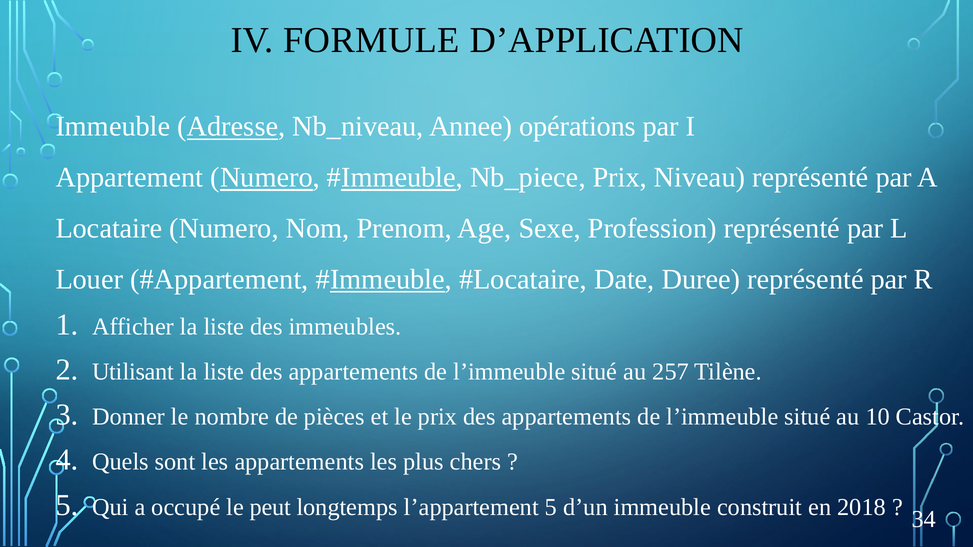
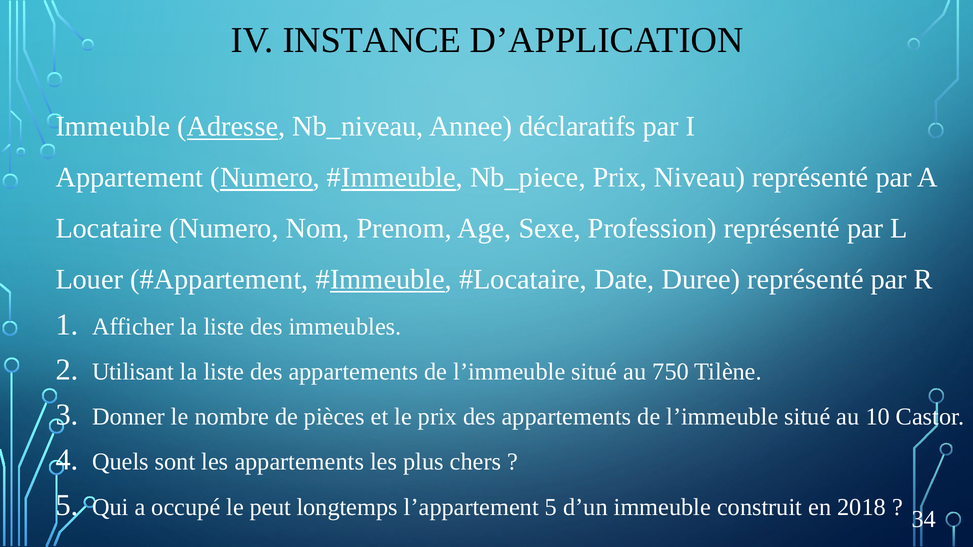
FORMULE: FORMULE -> INSTANCE (372, 40)
opérations: opérations -> déclaratifs (578, 127)
257: 257 -> 750 (671, 372)
